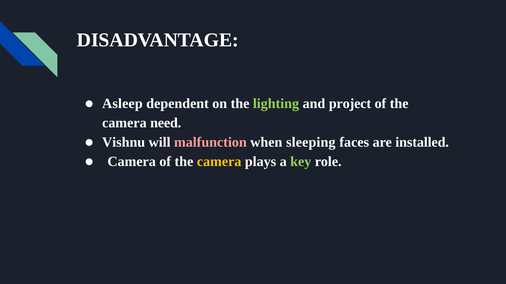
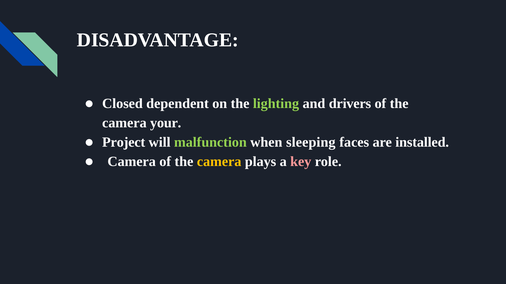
Asleep: Asleep -> Closed (122, 104)
project: project -> drivers (350, 104)
need: need -> your (166, 123)
Vishnu: Vishnu -> Project (124, 143)
malfunction colour: pink -> light green (210, 143)
key colour: light green -> pink (301, 162)
